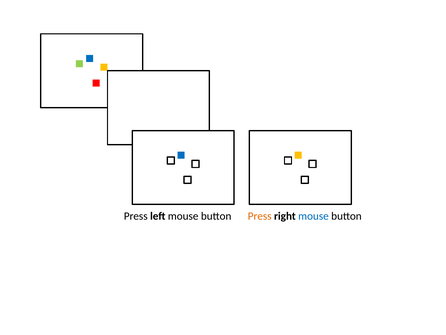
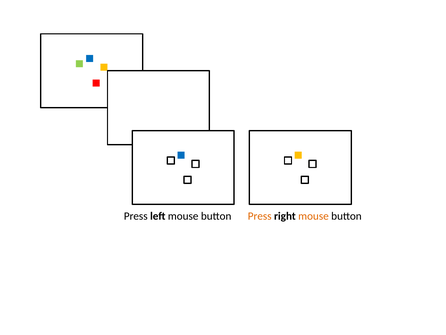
mouse colour: blue -> orange (313, 216)
